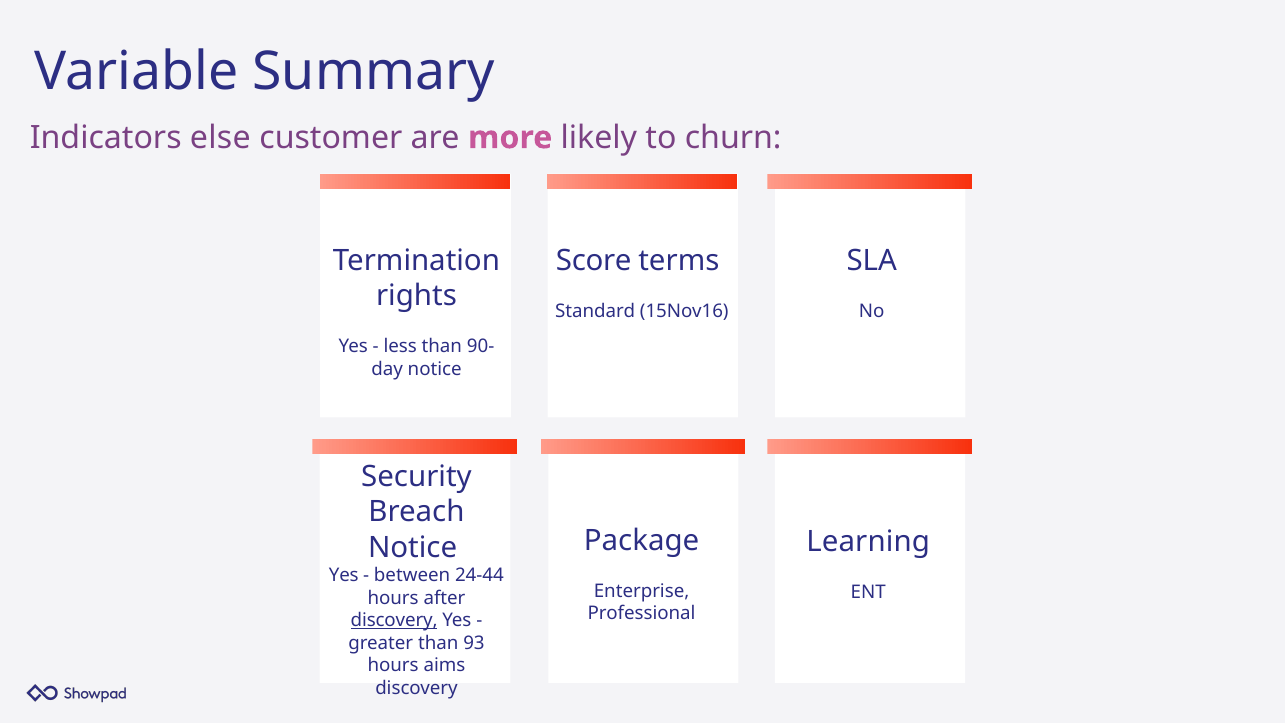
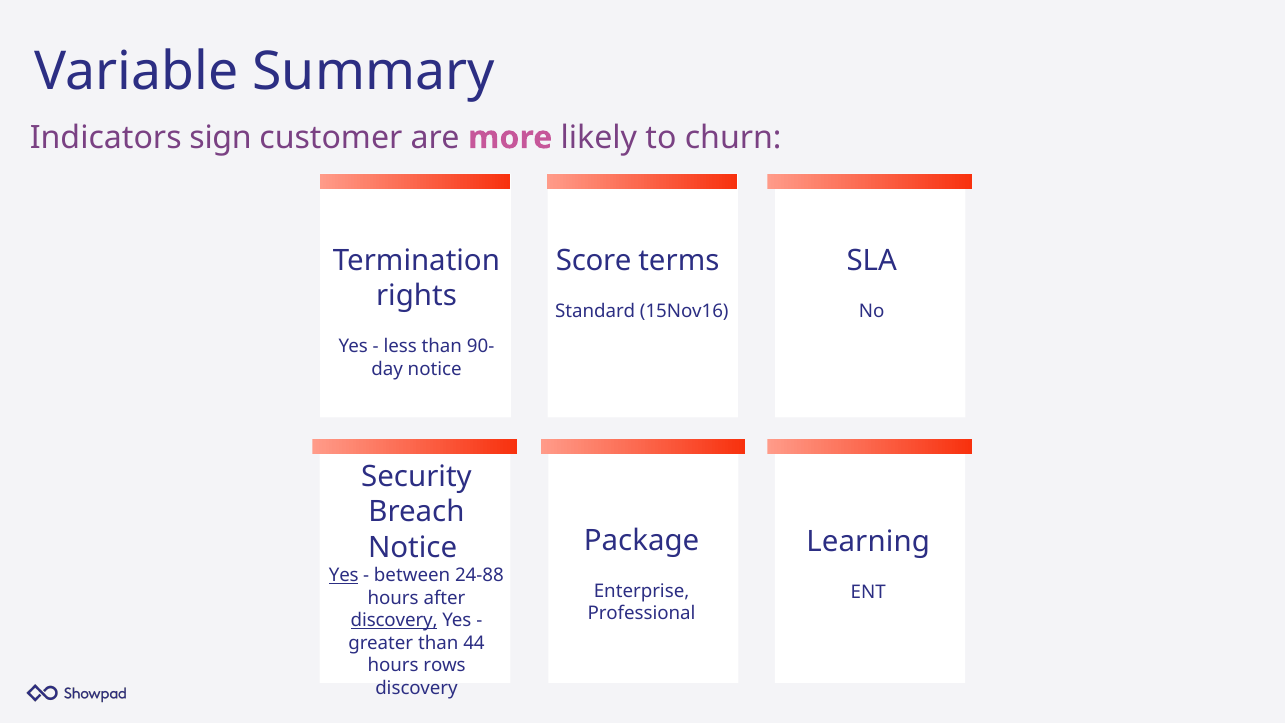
else: else -> sign (221, 138)
Yes underline: none -> present (344, 575)
24-44: 24-44 -> 24-88 (479, 575)
93: 93 -> 44 (474, 643)
aims: aims -> rows (445, 665)
